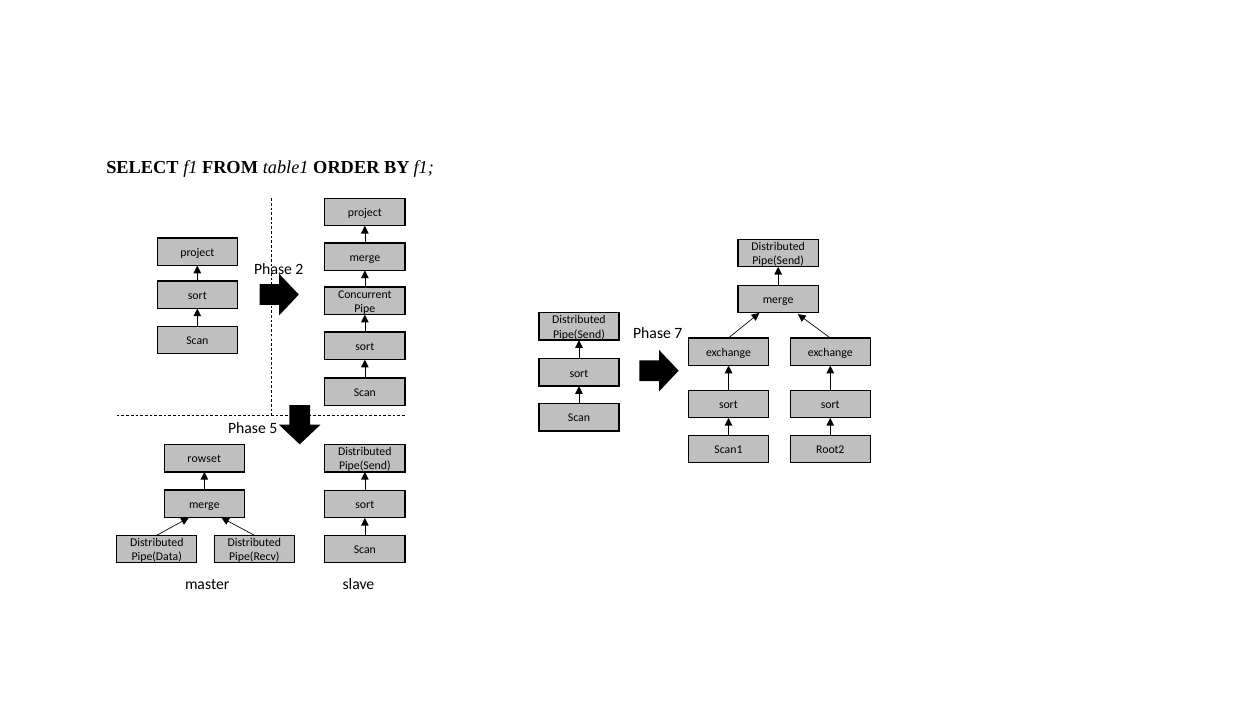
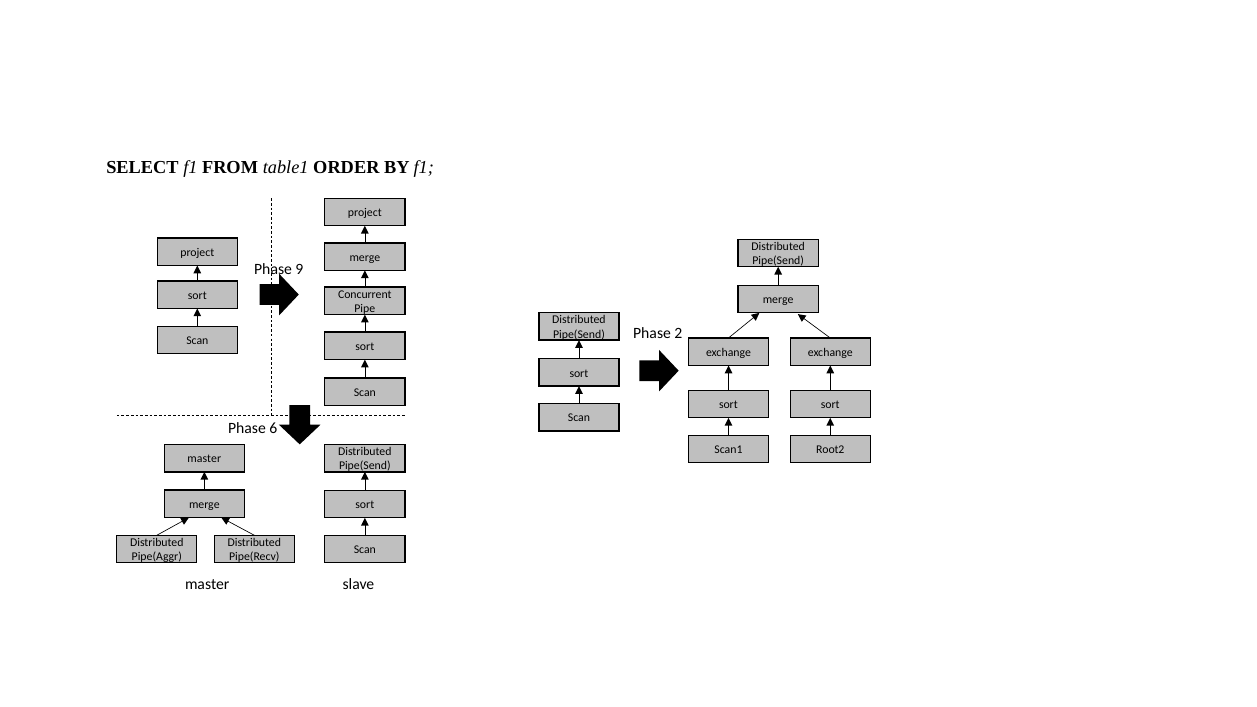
2: 2 -> 9 (299, 269)
7: 7 -> 2 (678, 333)
5: 5 -> 6 (273, 428)
rowset: rowset -> master (204, 459)
Pipe(Data: Pipe(Data -> Pipe(Aggr (157, 557)
